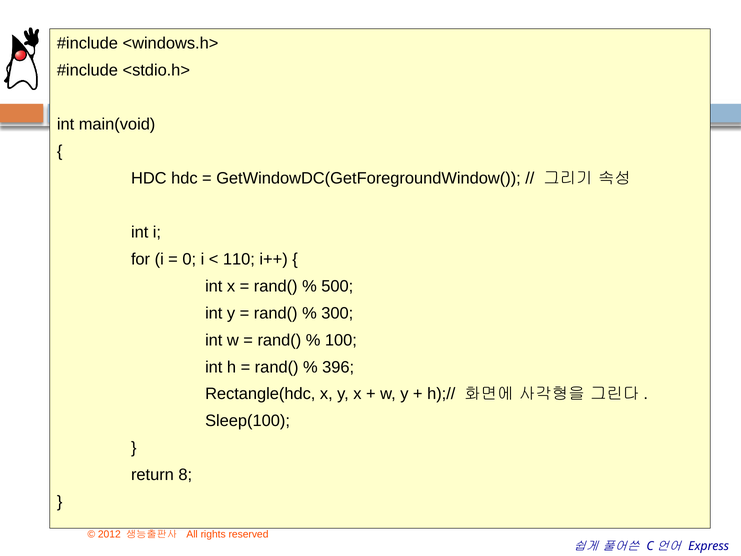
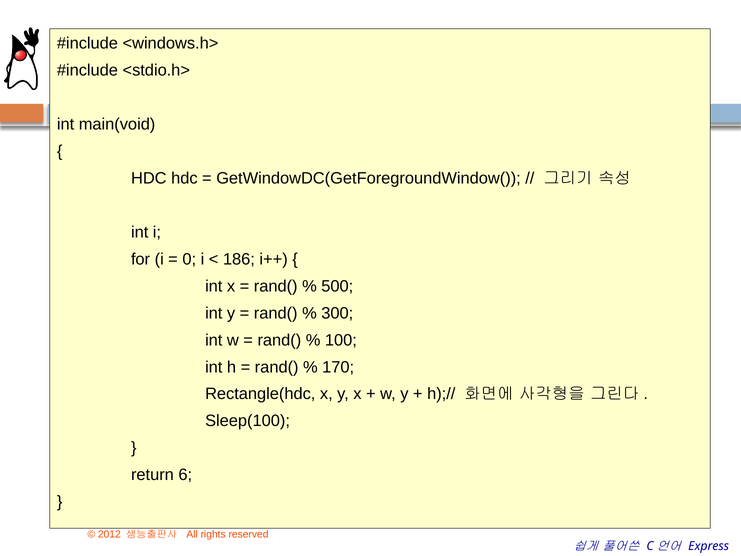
110: 110 -> 186 (239, 259)
396: 396 -> 170 (338, 367)
8: 8 -> 6 (185, 475)
